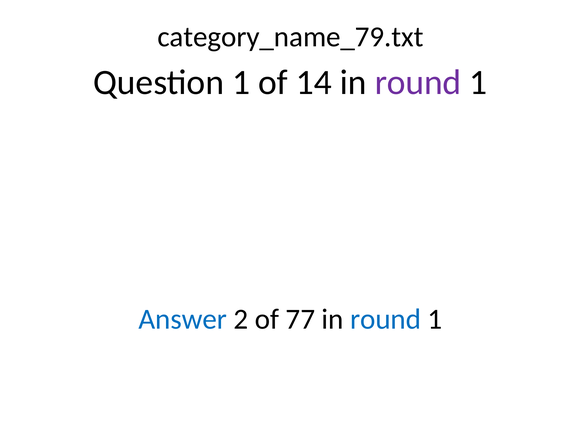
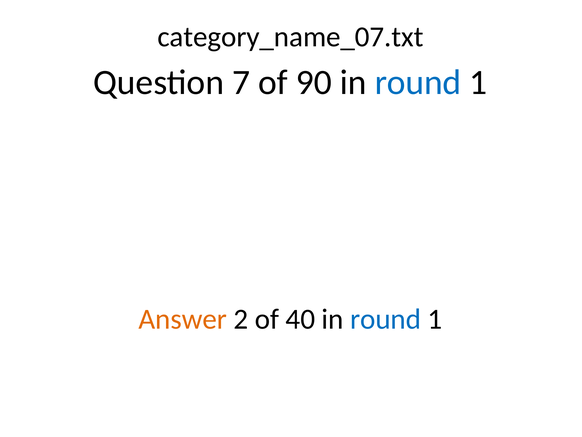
category_name_79.txt: category_name_79.txt -> category_name_07.txt (290, 37)
Question 1: 1 -> 7 (241, 82)
14: 14 -> 90 (314, 82)
round colour: purple -> blue (418, 82)
Answer colour: blue -> orange (183, 319)
77: 77 -> 40 (300, 319)
